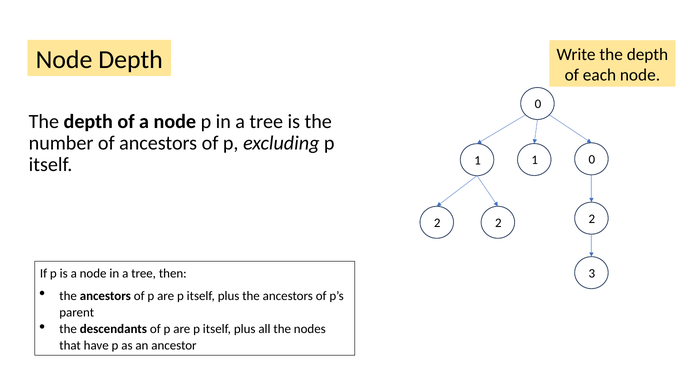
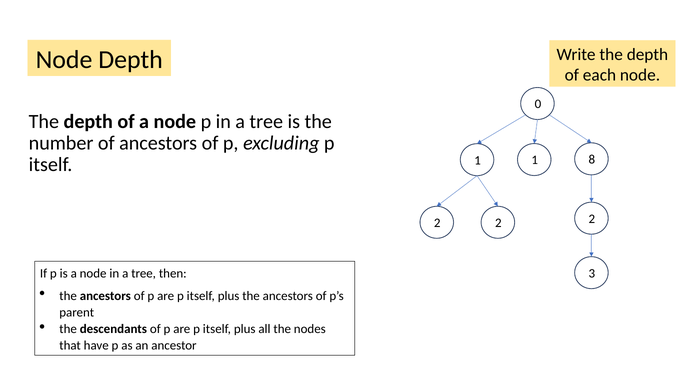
1 0: 0 -> 8 (592, 159)
